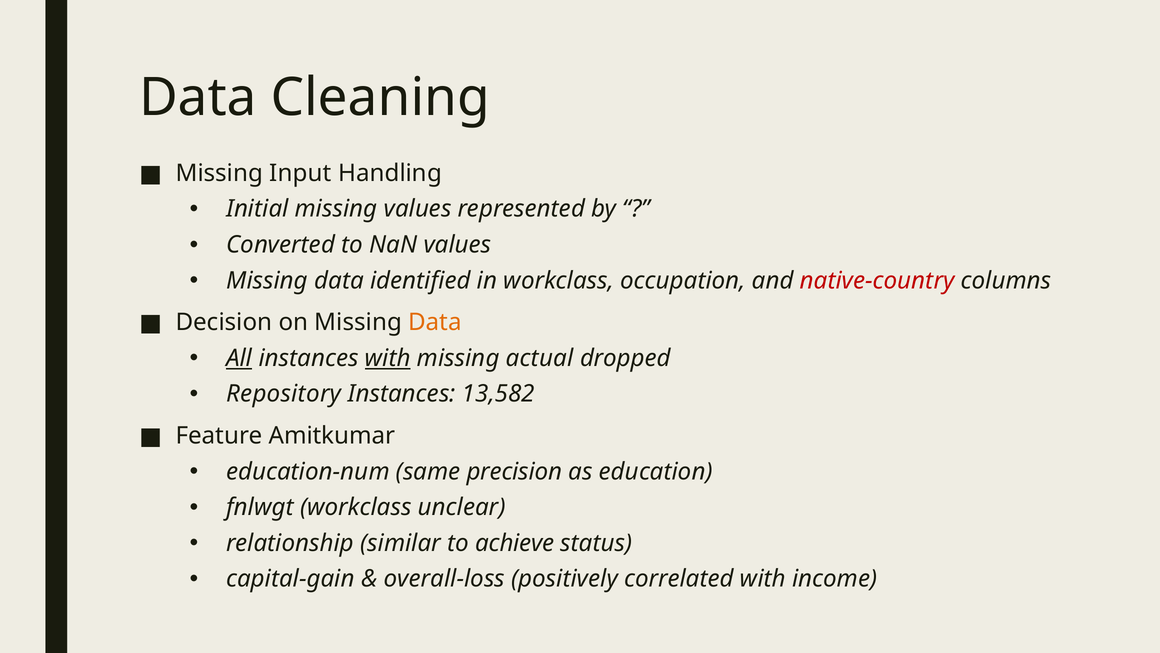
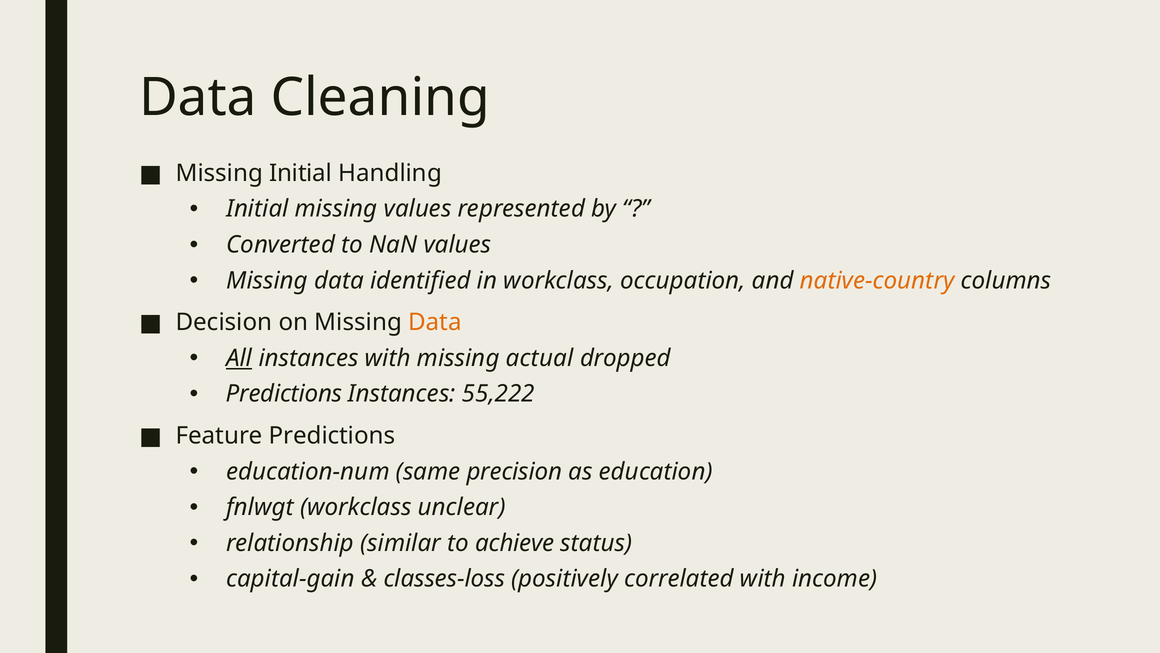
Missing Input: Input -> Initial (301, 173)
native-country colour: red -> orange (877, 280)
with underline: present -> none (388, 358)
Repository: Repository -> Predictions (284, 394)
13,582: 13,582 -> 55,222 (498, 394)
Feature Amitkumar: Amitkumar -> Predictions (332, 436)
overall-loss: overall-loss -> classes-loss (444, 579)
